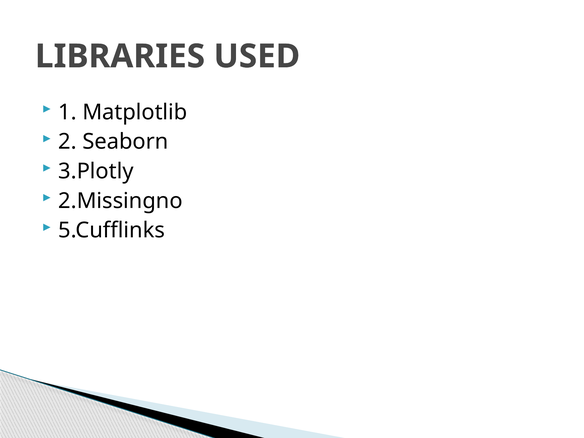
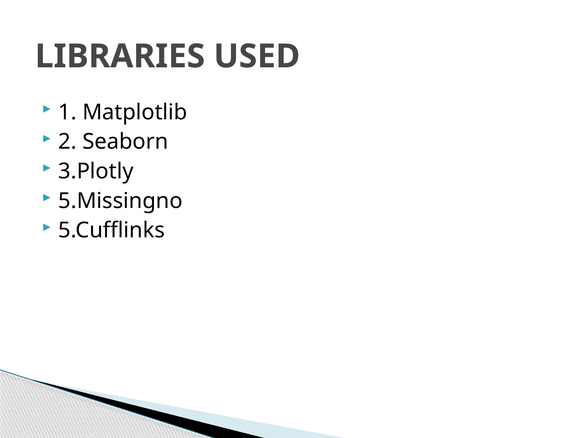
2.Missingno: 2.Missingno -> 5.Missingno (120, 201)
